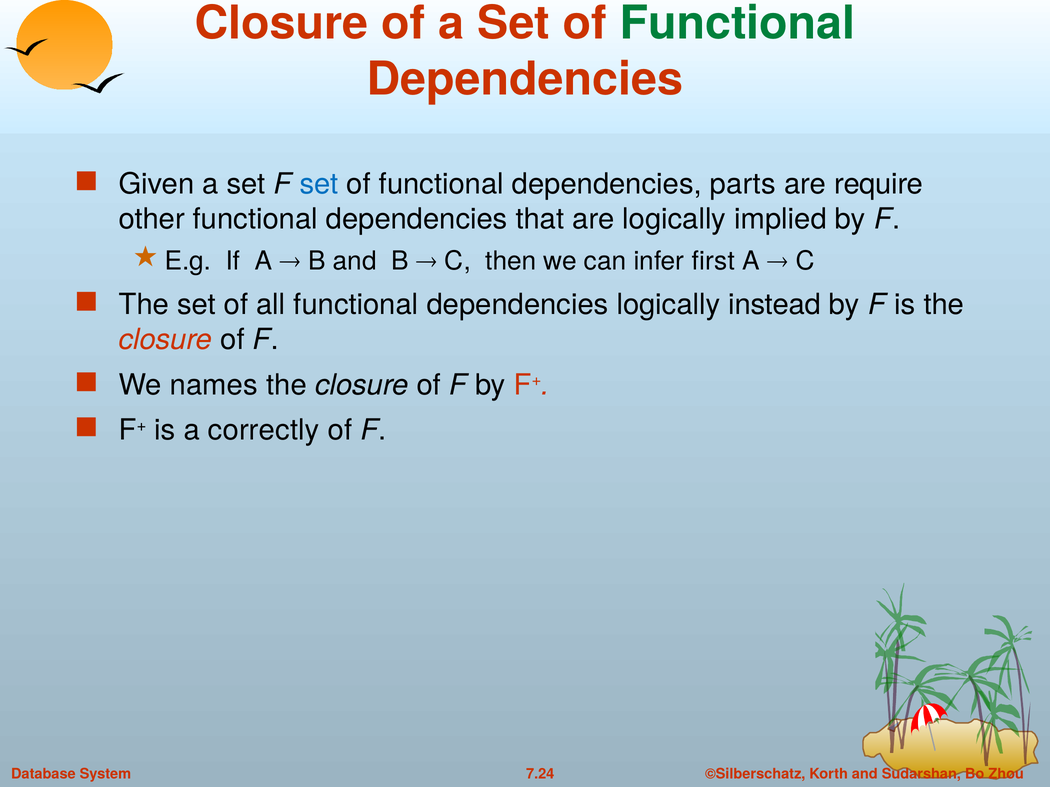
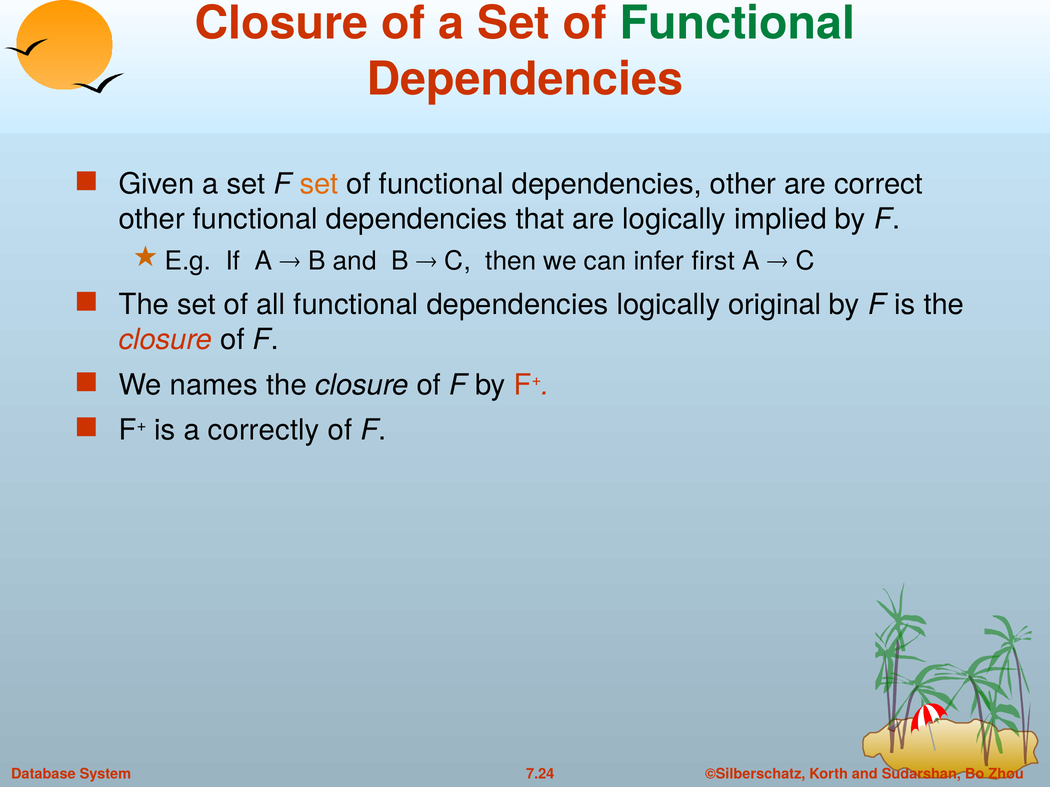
set colour: blue -> orange (319, 184)
dependencies parts: parts -> other (743, 184)
require: require -> correct (879, 184)
instead: instead -> original (775, 305)
